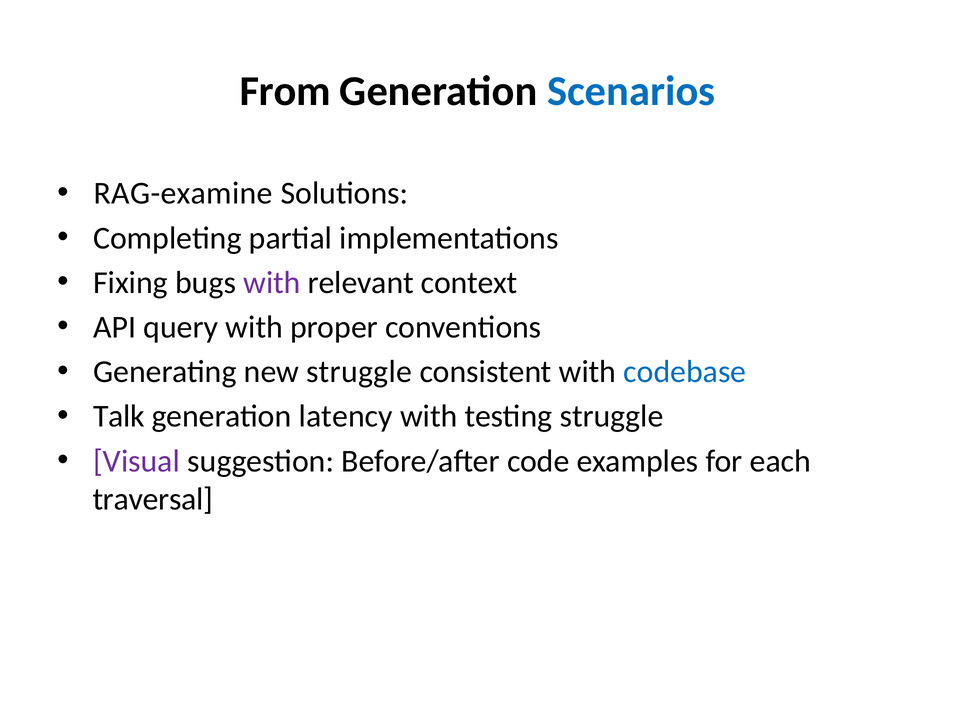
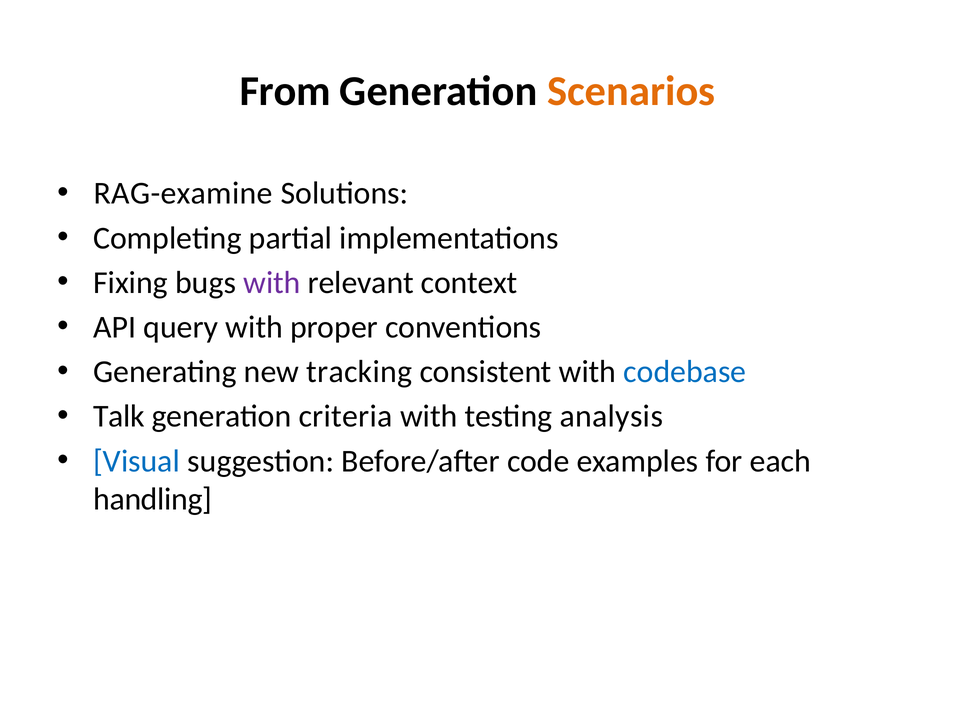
Scenarios colour: blue -> orange (631, 91)
new struggle: struggle -> tracking (359, 372)
latency: latency -> criteria (346, 416)
testing struggle: struggle -> analysis (611, 416)
Visual colour: purple -> blue (137, 461)
traversal: traversal -> handling (153, 499)
